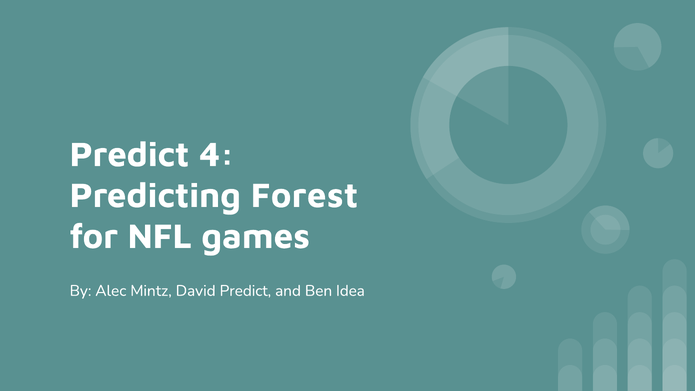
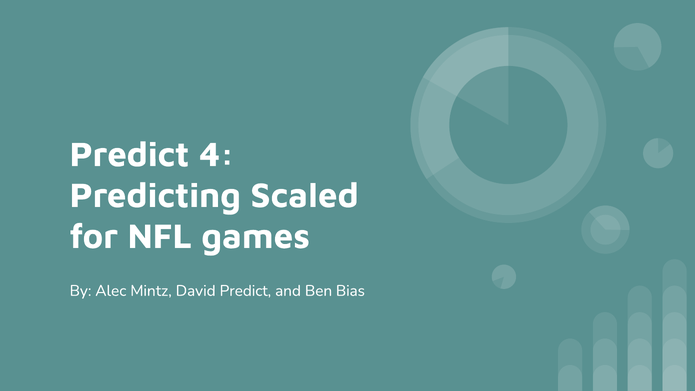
Forest: Forest -> Scaled (305, 196)
Idea: Idea -> Bias (350, 291)
